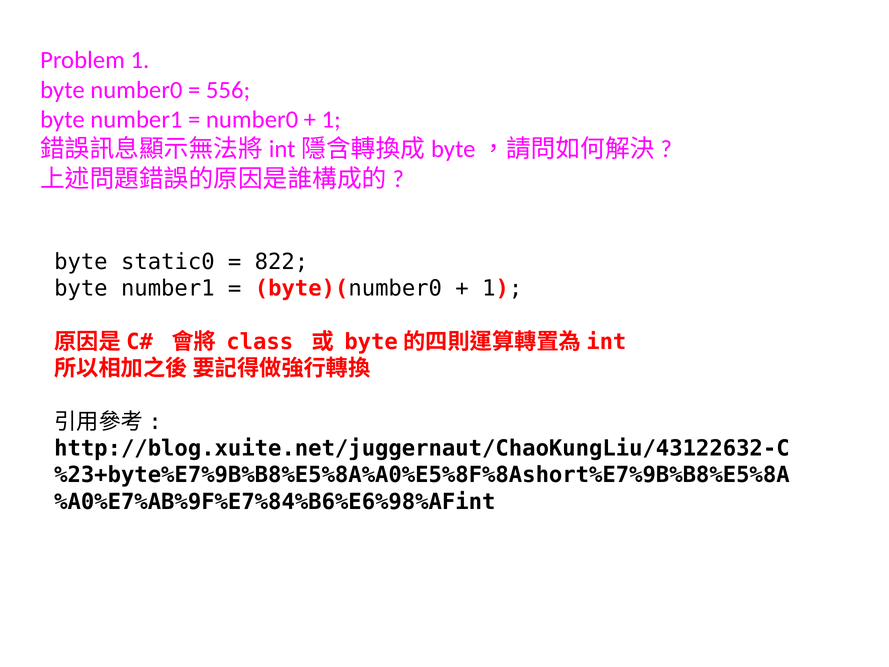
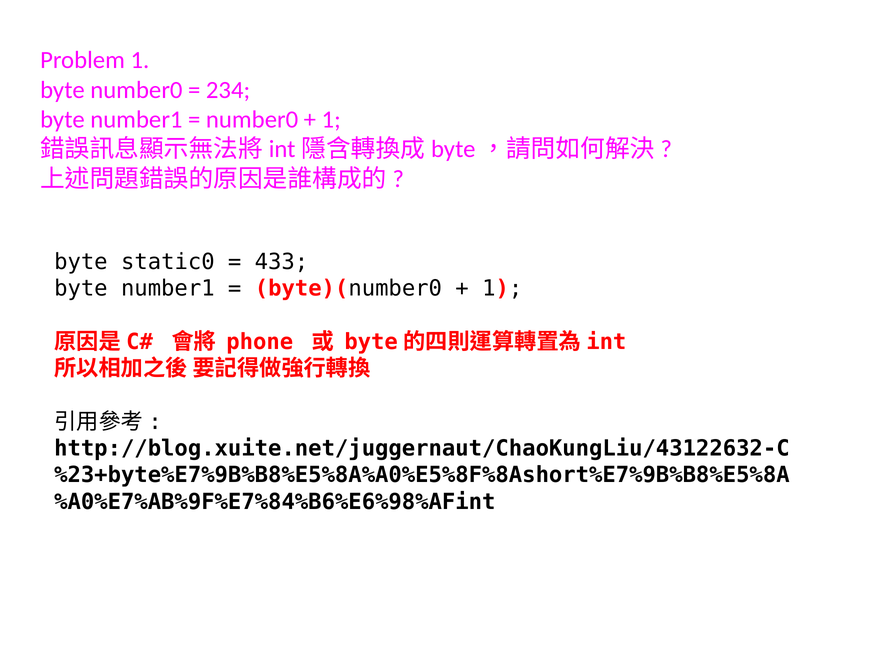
556: 556 -> 234 (228, 90)
822: 822 -> 433 (281, 262)
class: class -> phone (260, 342)
